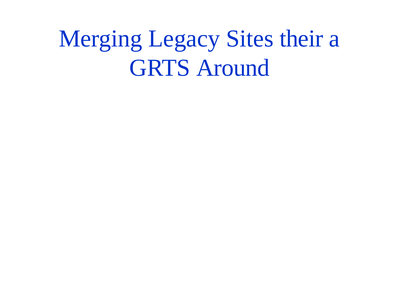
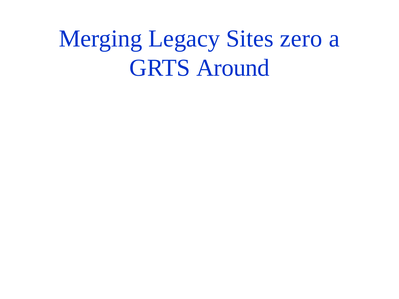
their: their -> zero (301, 39)
